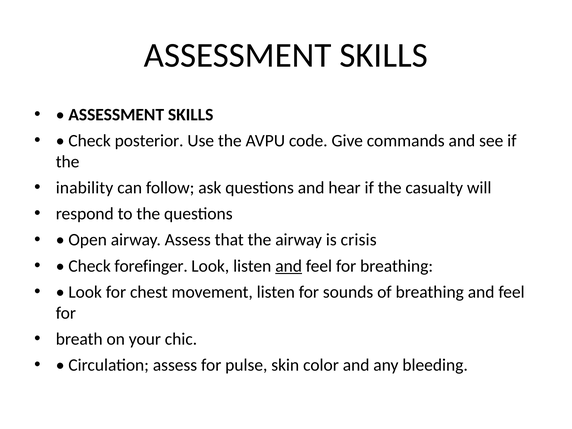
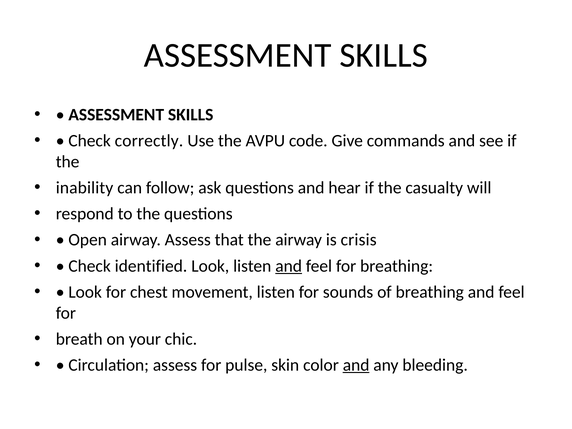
posterior: posterior -> correctly (149, 141)
forefinger: forefinger -> identified (151, 266)
and underline: none -> present (356, 365)
